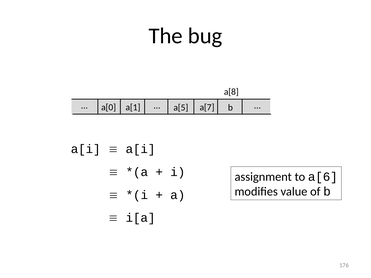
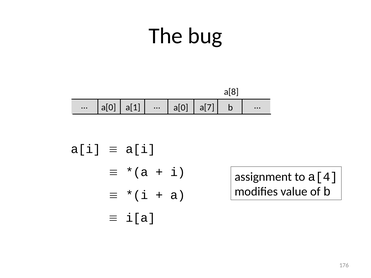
a[5: a[5 -> a[0 (181, 108)
a[6: a[6 -> a[4 (323, 177)
